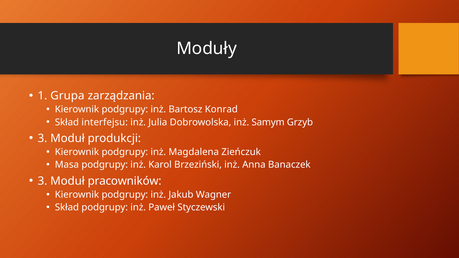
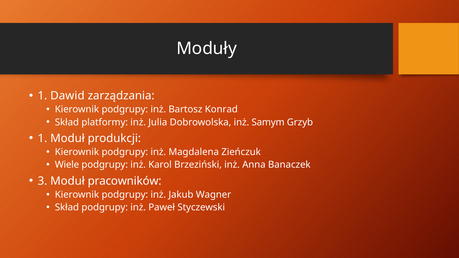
Grupa: Grupa -> Dawid (67, 96)
interfejsu: interfejsu -> platformy (105, 122)
3: 3 -> 1 (42, 138)
Masa: Masa -> Wiele (67, 165)
